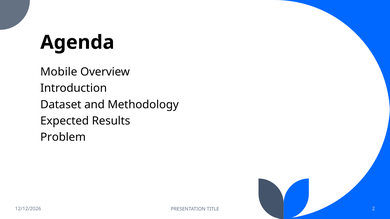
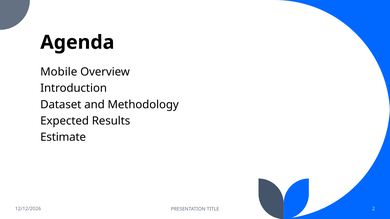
Problem: Problem -> Estimate (63, 137)
